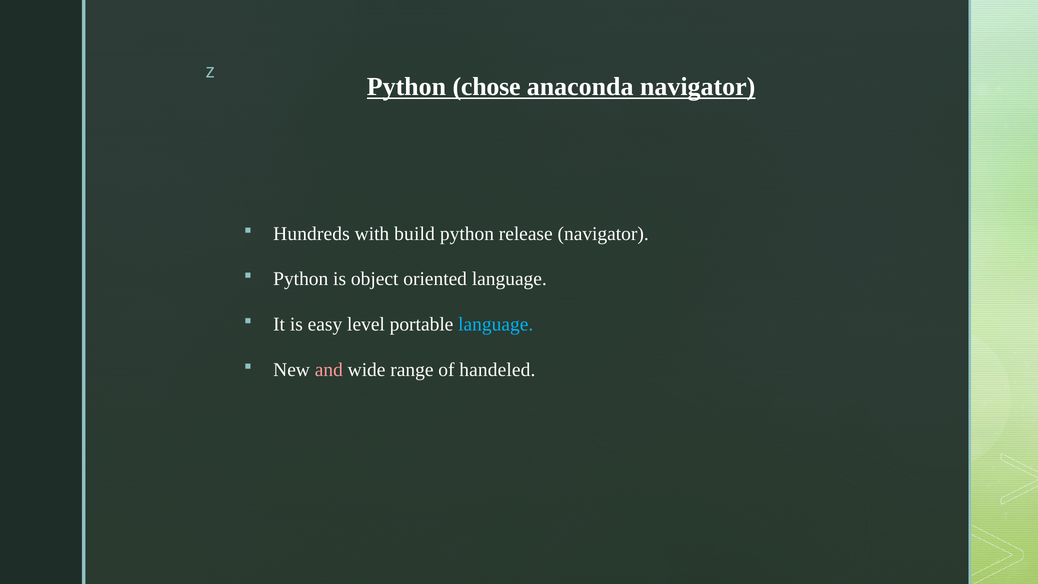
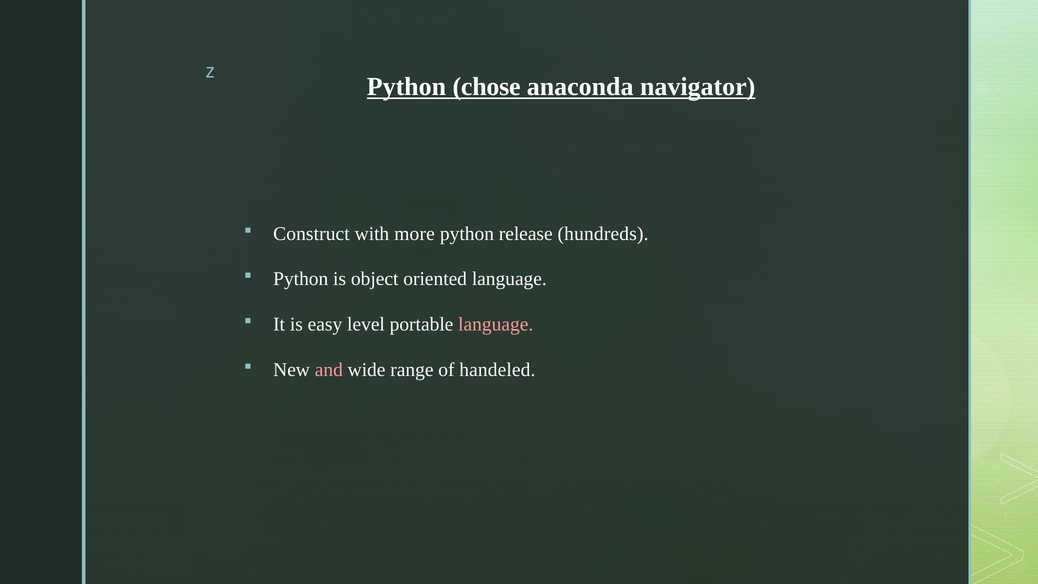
Hundreds: Hundreds -> Construct (311, 234)
build: build -> more (415, 234)
release navigator: navigator -> hundreds (603, 234)
language colour: light blue -> pink (496, 324)
